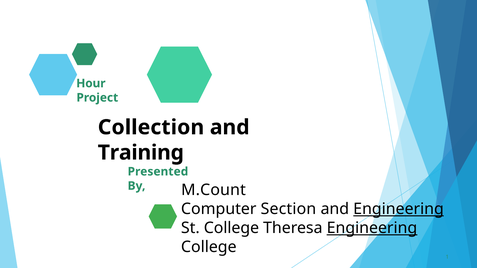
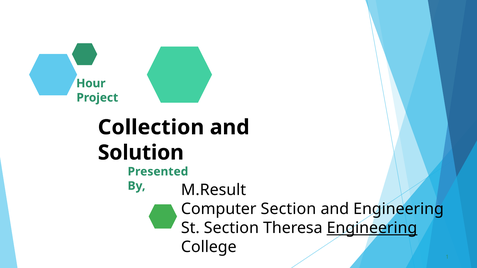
Training: Training -> Solution (141, 153)
M.Count: M.Count -> M.Result (214, 190)
Engineering underline: present -> none (399, 209)
St College: College -> Section (231, 228)
